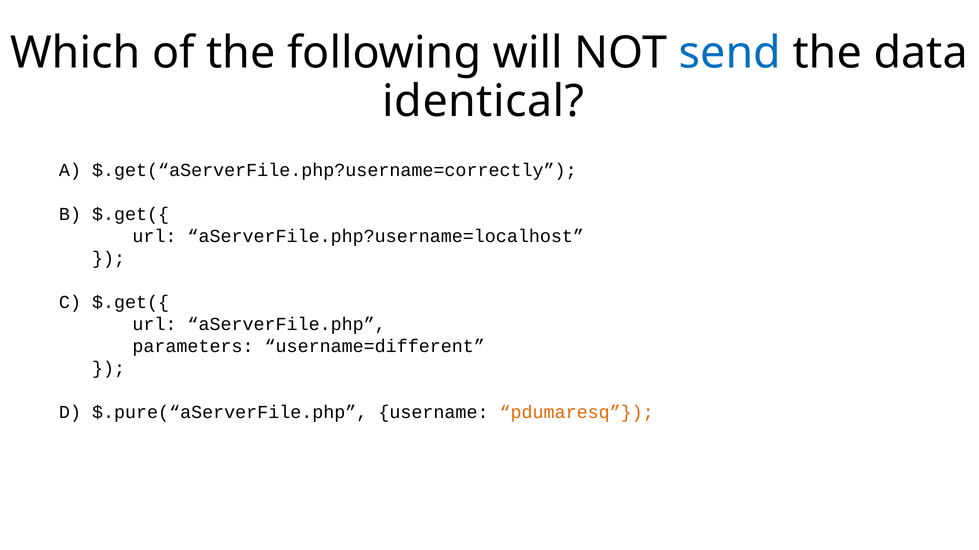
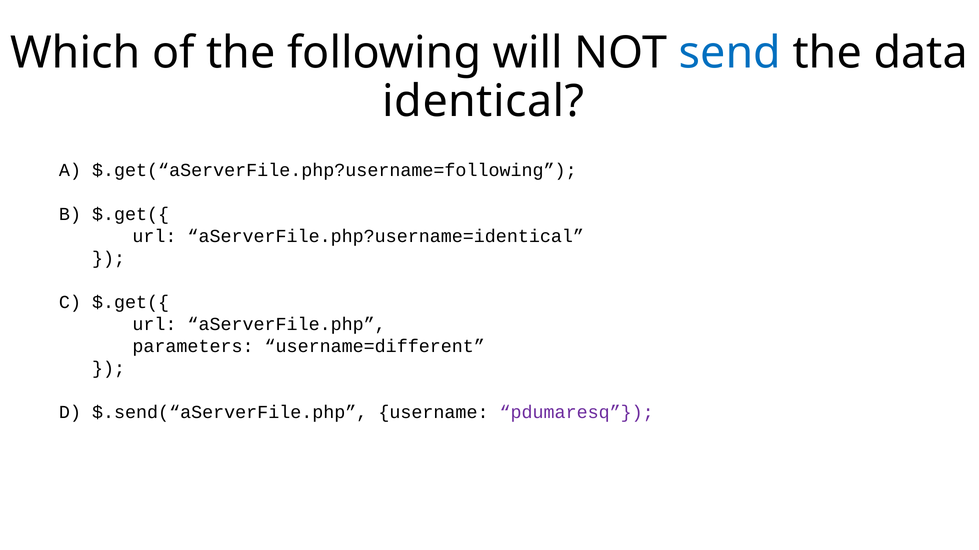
$.get(“aServerFile.php?username=correctly: $.get(“aServerFile.php?username=correctly -> $.get(“aServerFile.php?username=following (334, 171)
aServerFile.php?username=localhost: aServerFile.php?username=localhost -> aServerFile.php?username=identical (386, 237)
$.pure(“aServerFile.php: $.pure(“aServerFile.php -> $.send(“aServerFile.php (230, 413)
pdumaresq colour: orange -> purple (577, 413)
